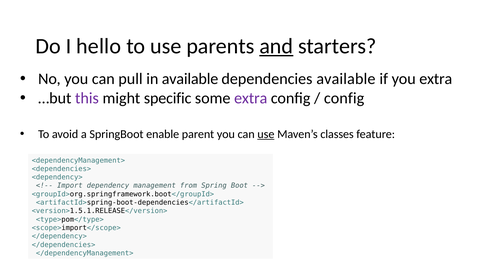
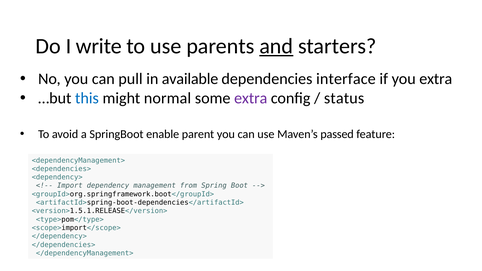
hello: hello -> write (99, 46)
dependencies available: available -> interface (346, 79)
this colour: purple -> blue (87, 98)
specific: specific -> normal (168, 98)
config: config -> status (344, 98)
use underline: present -> none (266, 134)
classes: classes -> passed (337, 134)
